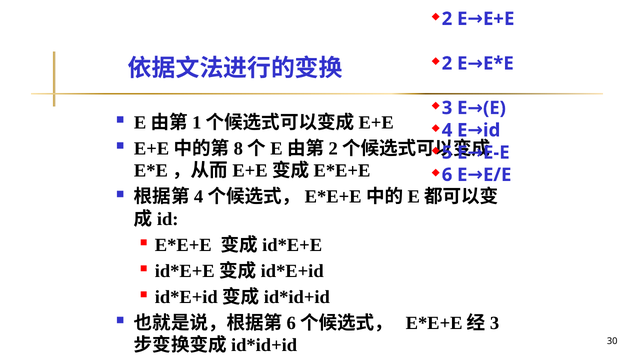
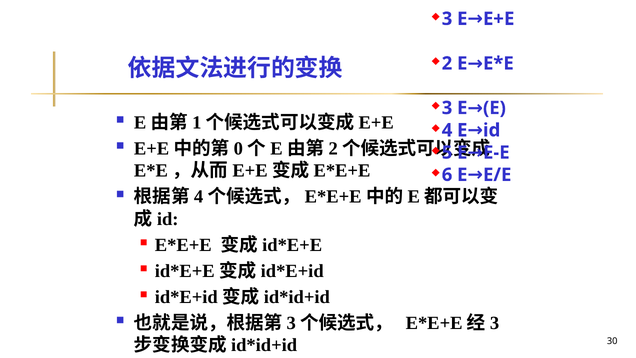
2: 2 -> 3 (447, 19)
8: 8 -> 0 (238, 148)
6: 6 -> 3 (291, 323)
